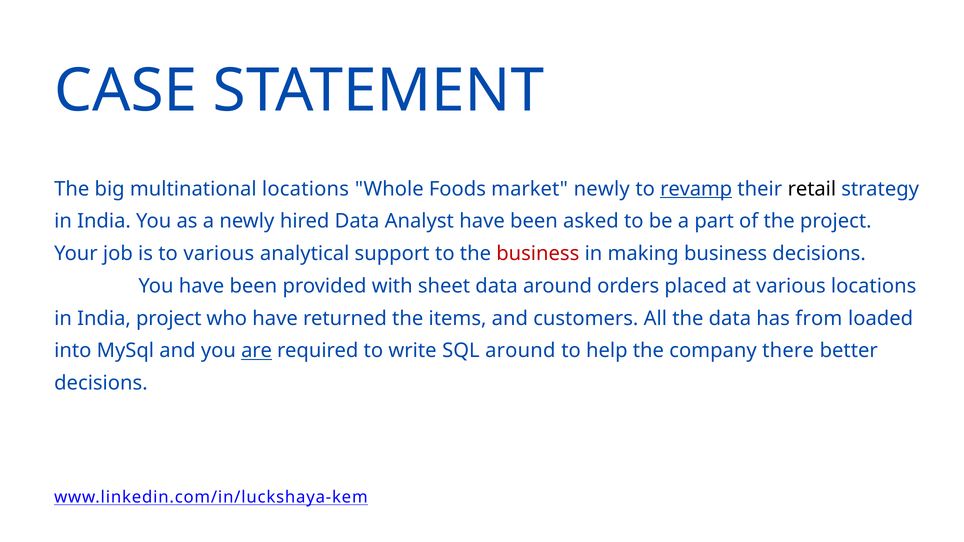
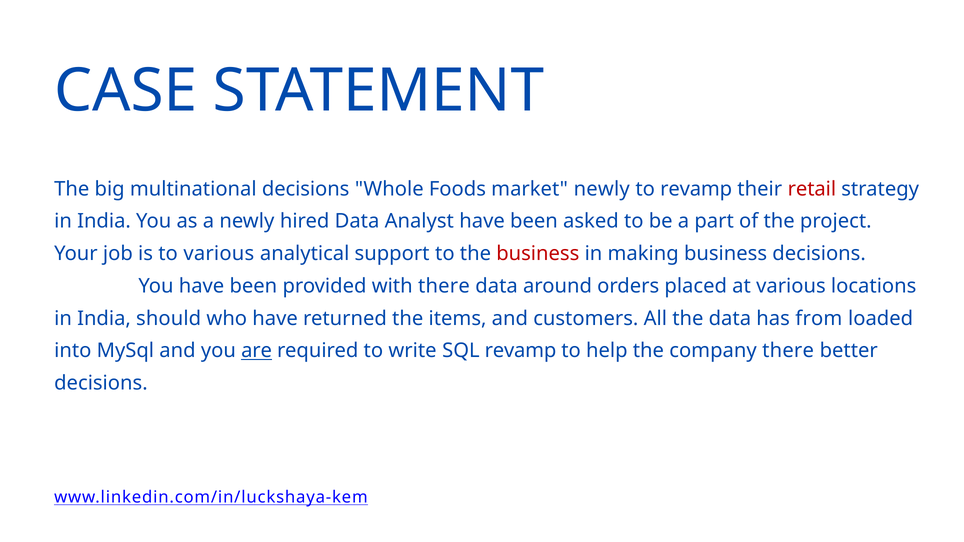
multinational locations: locations -> decisions (306, 189)
revamp underline: present -> none (696, 189)
retail colour: black -> red (812, 189)
with sheet: sheet -> there (444, 286)
India project: project -> should (169, 318)
SQL around: around -> revamp (520, 351)
